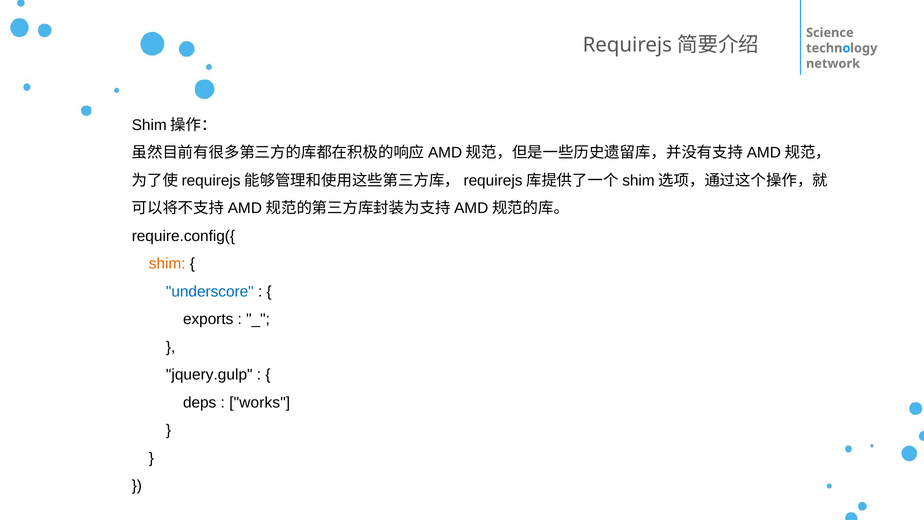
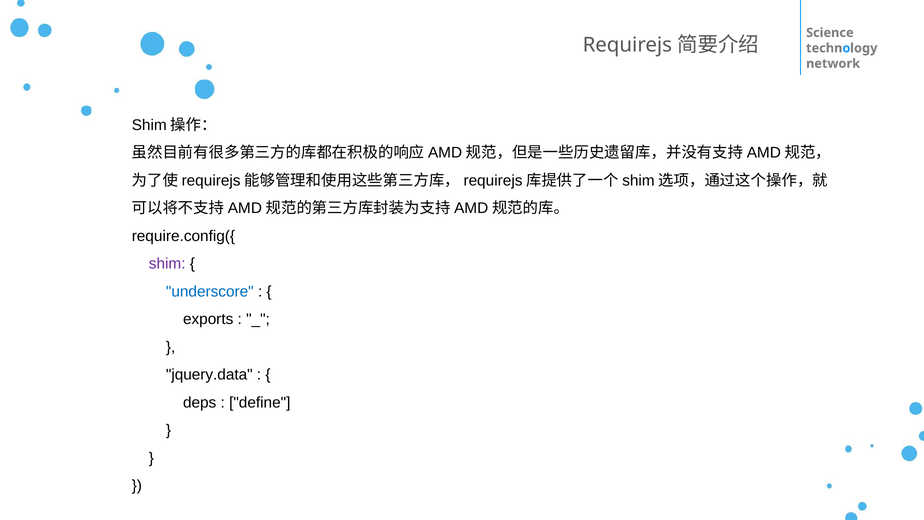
shim colour: orange -> purple (167, 264)
jquery.gulp: jquery.gulp -> jquery.data (209, 375)
works: works -> define (260, 402)
